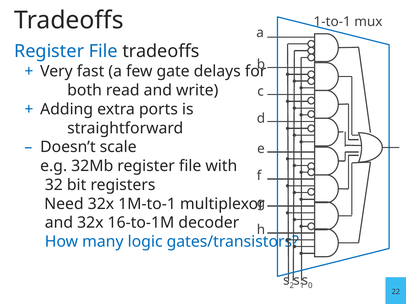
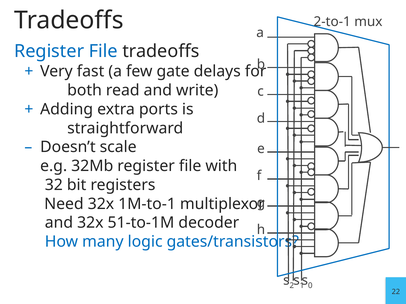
1-to-1: 1-to-1 -> 2-to-1 (332, 22)
16-to-1M: 16-to-1M -> 51-to-1M (141, 223)
